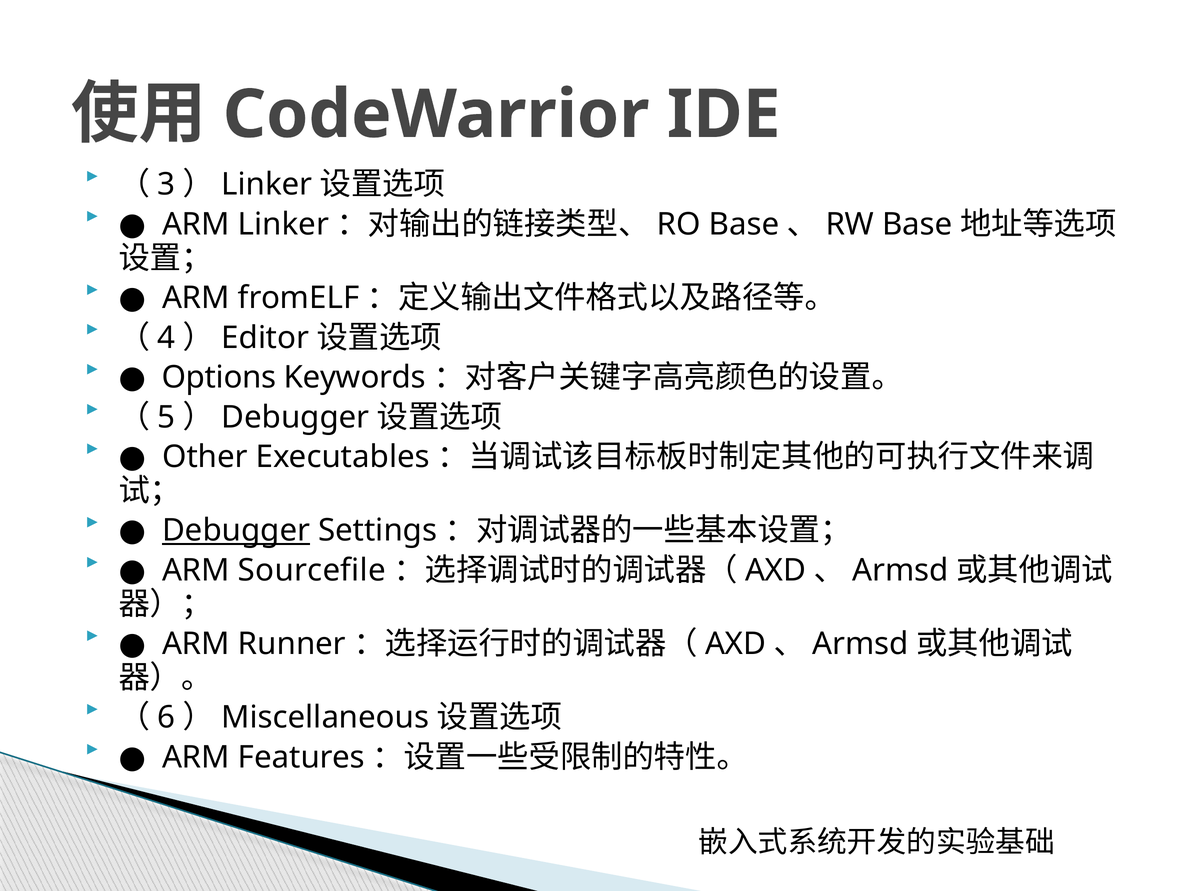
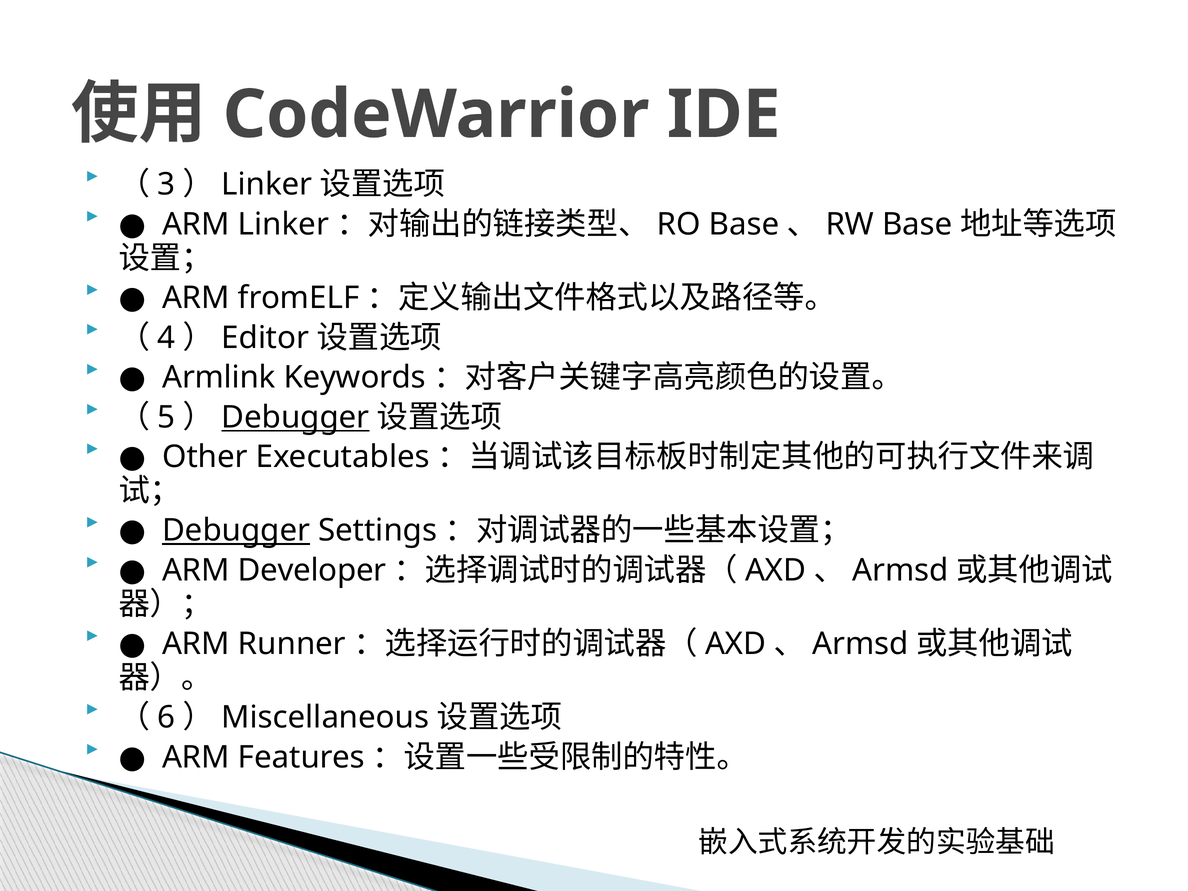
Options: Options -> Armlink (219, 377)
Debugger underline: none -> present (295, 417)
Sourcefile: Sourcefile -> Developer (312, 570)
